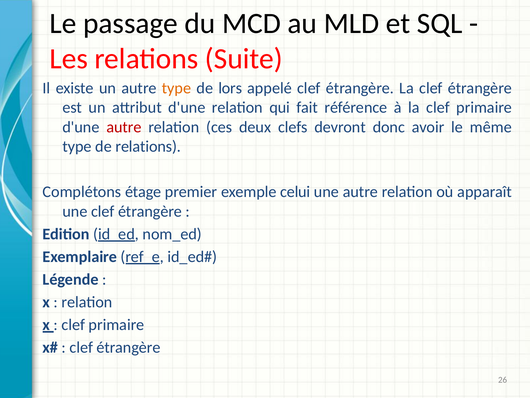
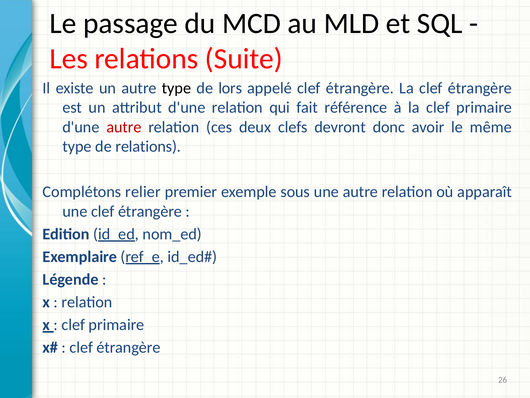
type colour: orange -> black (177, 88)
étage: étage -> relier (143, 192)
celui: celui -> sous (295, 192)
